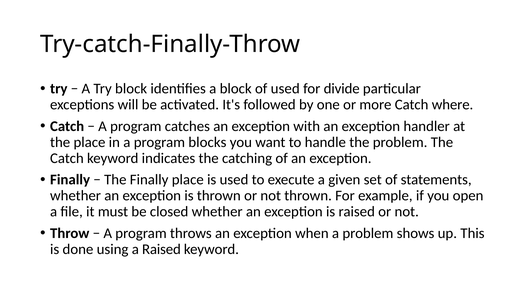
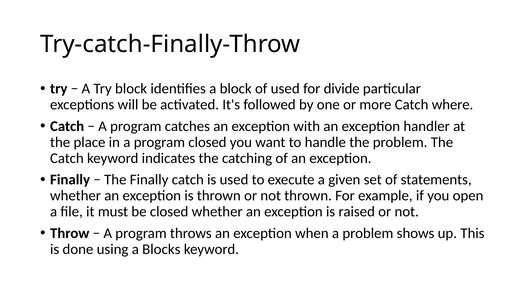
program blocks: blocks -> closed (207, 142)
Finally place: place -> catch (188, 180)
a Raised: Raised -> Blocks (161, 250)
